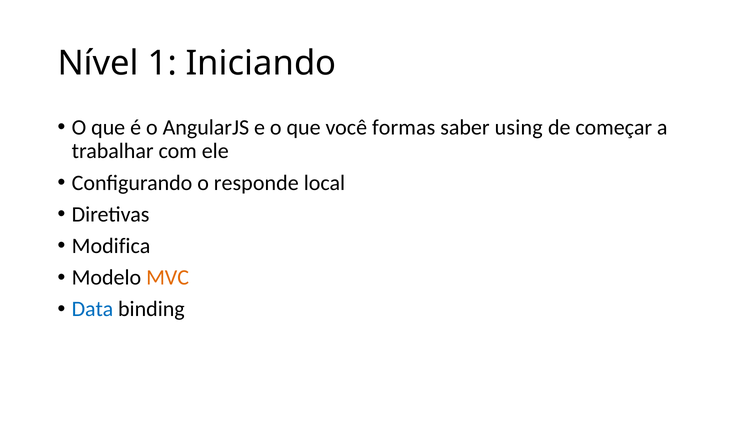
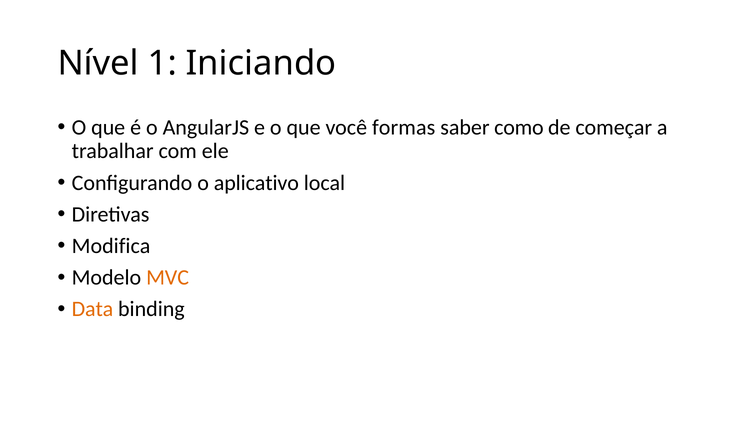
using: using -> como (519, 128)
responde: responde -> aplicativo (256, 183)
Data colour: blue -> orange (92, 310)
